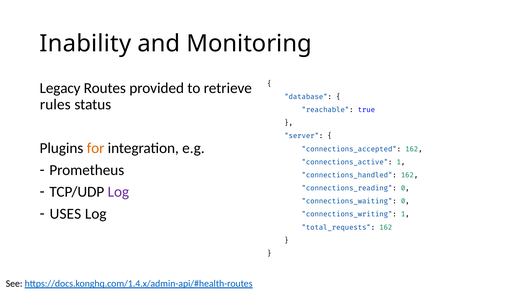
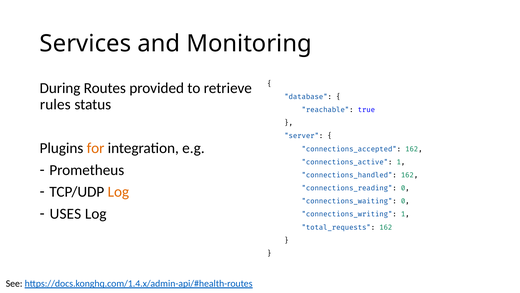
Inability: Inability -> Services (85, 44)
Legacy: Legacy -> During (60, 88)
Log colour: purple -> orange (118, 192)
